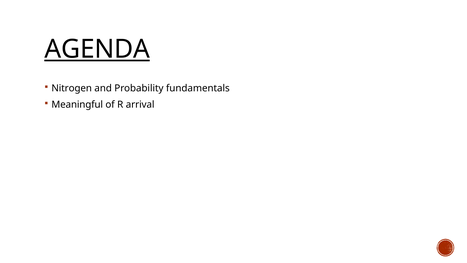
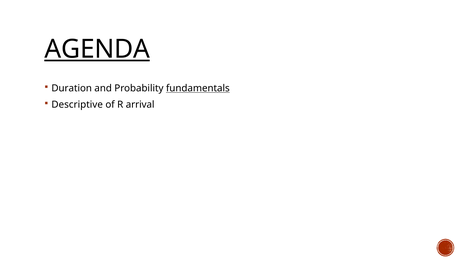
Nitrogen: Nitrogen -> Duration (72, 88)
fundamentals underline: none -> present (198, 88)
Meaningful: Meaningful -> Descriptive (77, 105)
